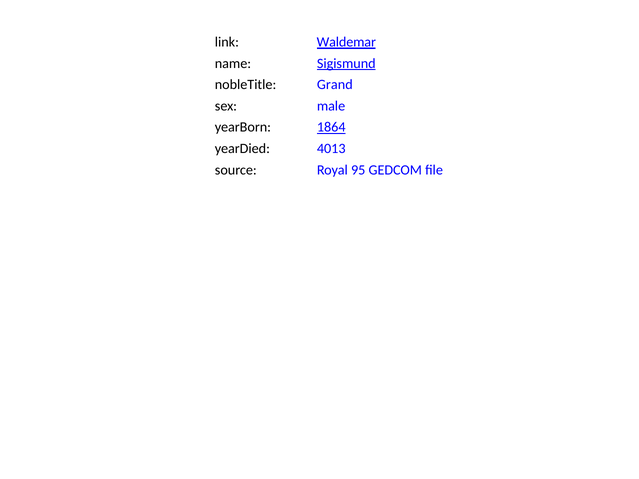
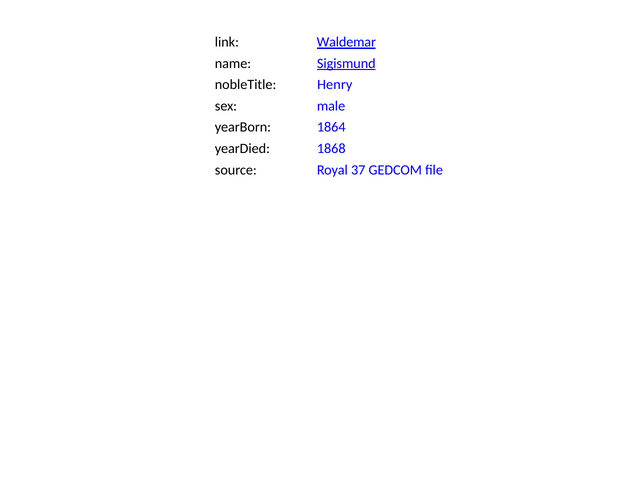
Grand: Grand -> Henry (335, 85)
1864 underline: present -> none (331, 127)
4013: 4013 -> 1868 (331, 149)
95: 95 -> 37 (358, 170)
